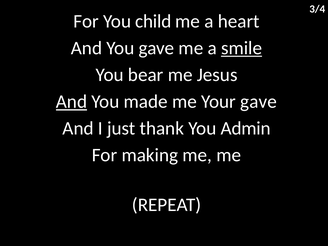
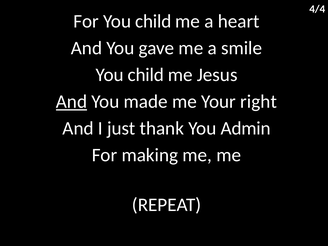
3/4: 3/4 -> 4/4 (317, 9)
smile underline: present -> none (242, 48)
bear: bear -> child (146, 75)
Your gave: gave -> right (259, 102)
